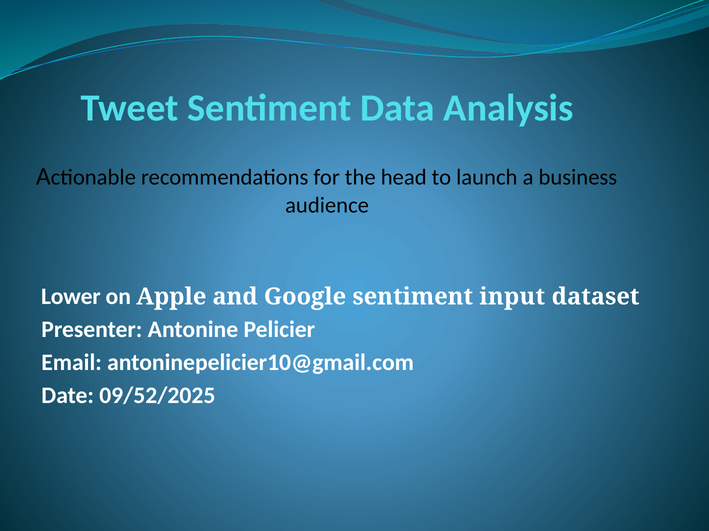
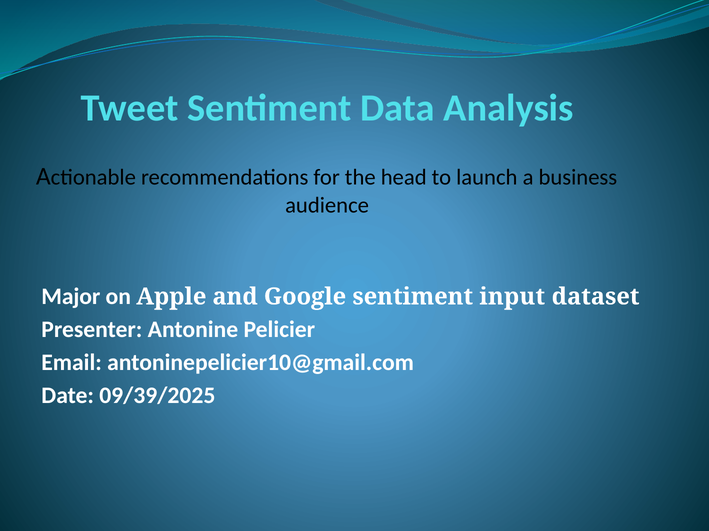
Lower: Lower -> Major (71, 297)
09/52/2025: 09/52/2025 -> 09/39/2025 (157, 396)
